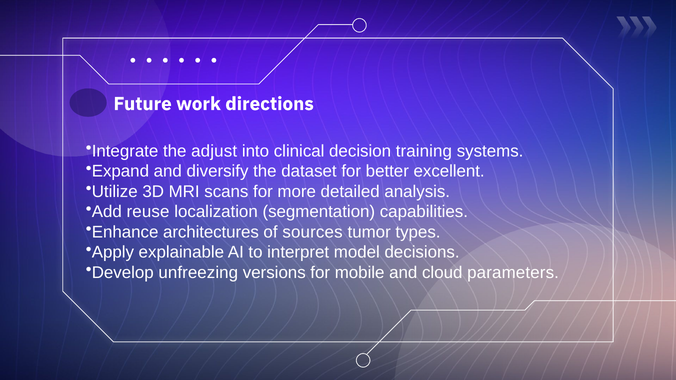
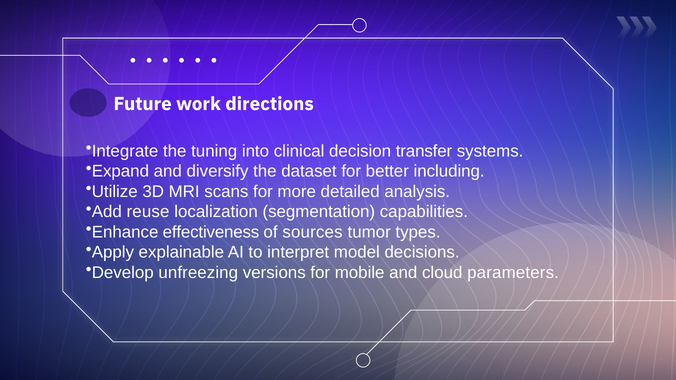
adjust: adjust -> tuning (214, 151)
training: training -> transfer (424, 151)
excellent: excellent -> including (449, 171)
architectures: architectures -> effectiveness (211, 232)
